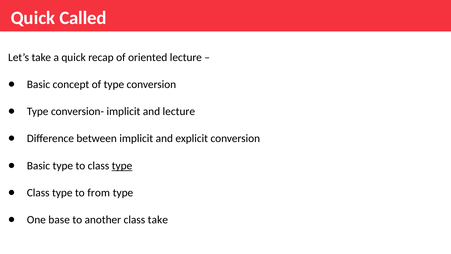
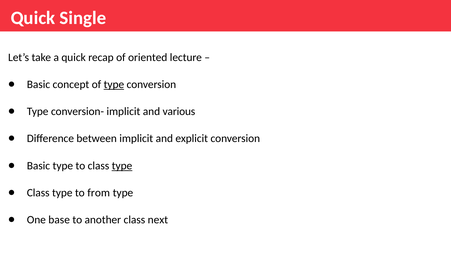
Called: Called -> Single (83, 18)
type underline: none -> present (114, 84)
and lecture: lecture -> various (179, 111)
class take: take -> next (158, 220)
